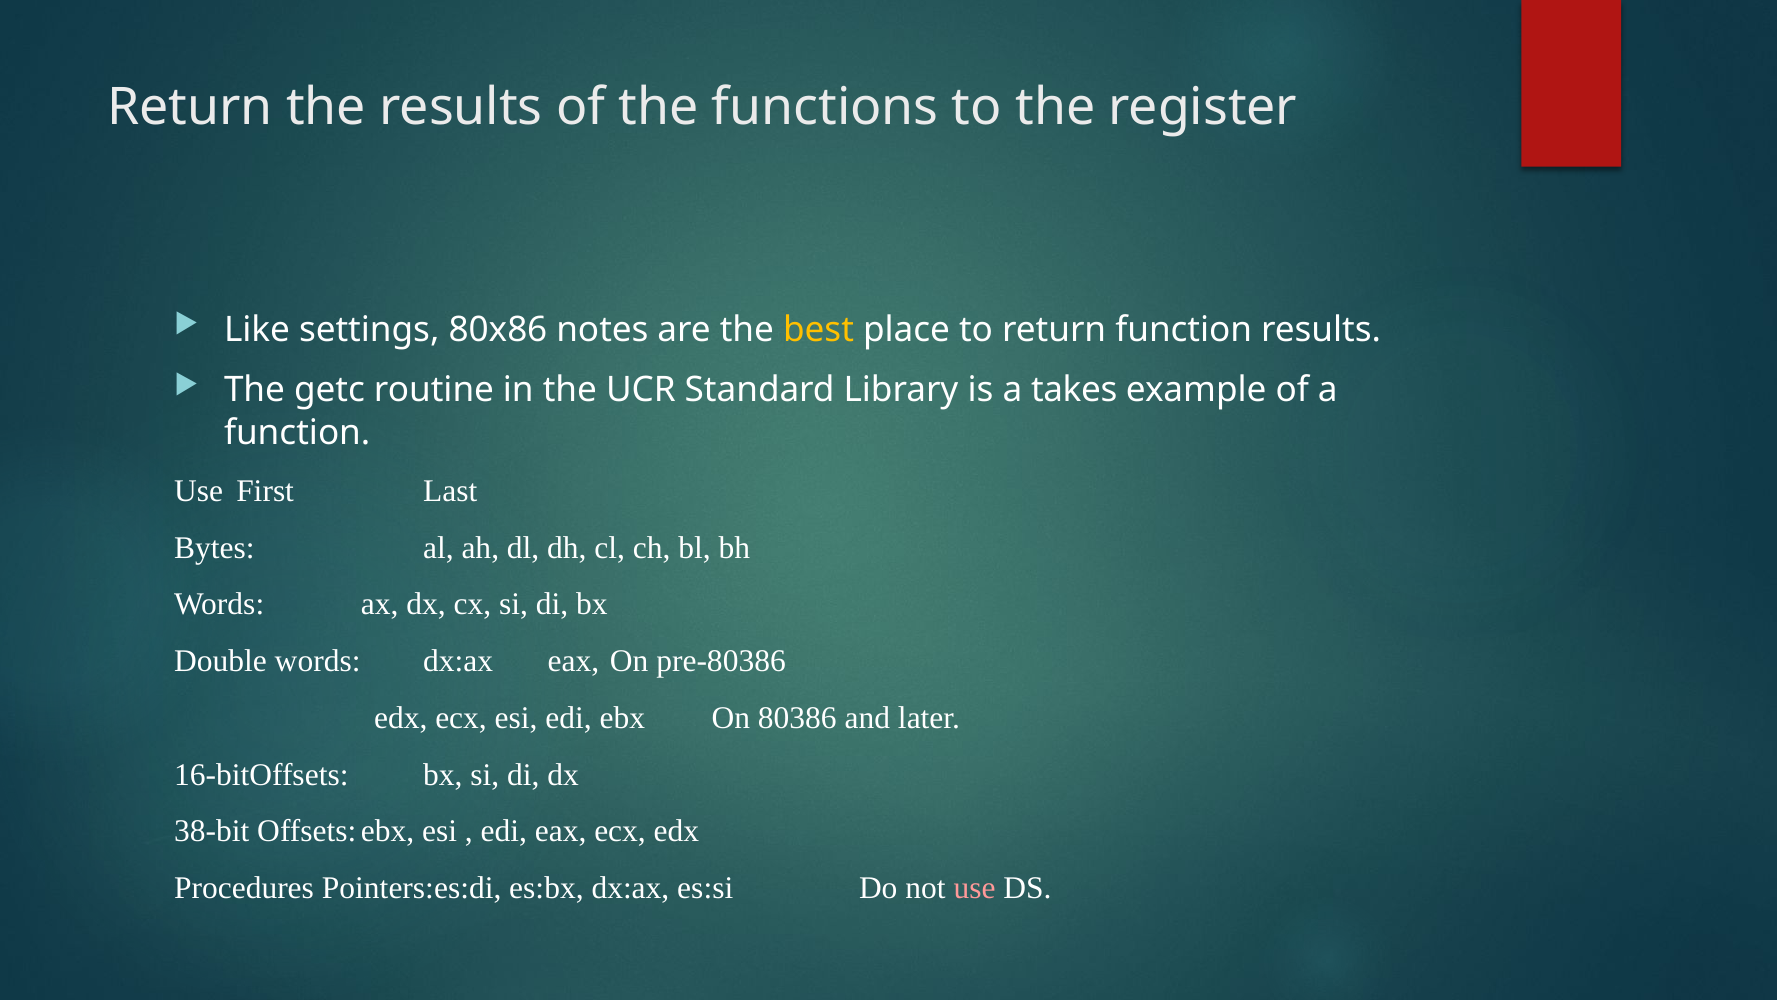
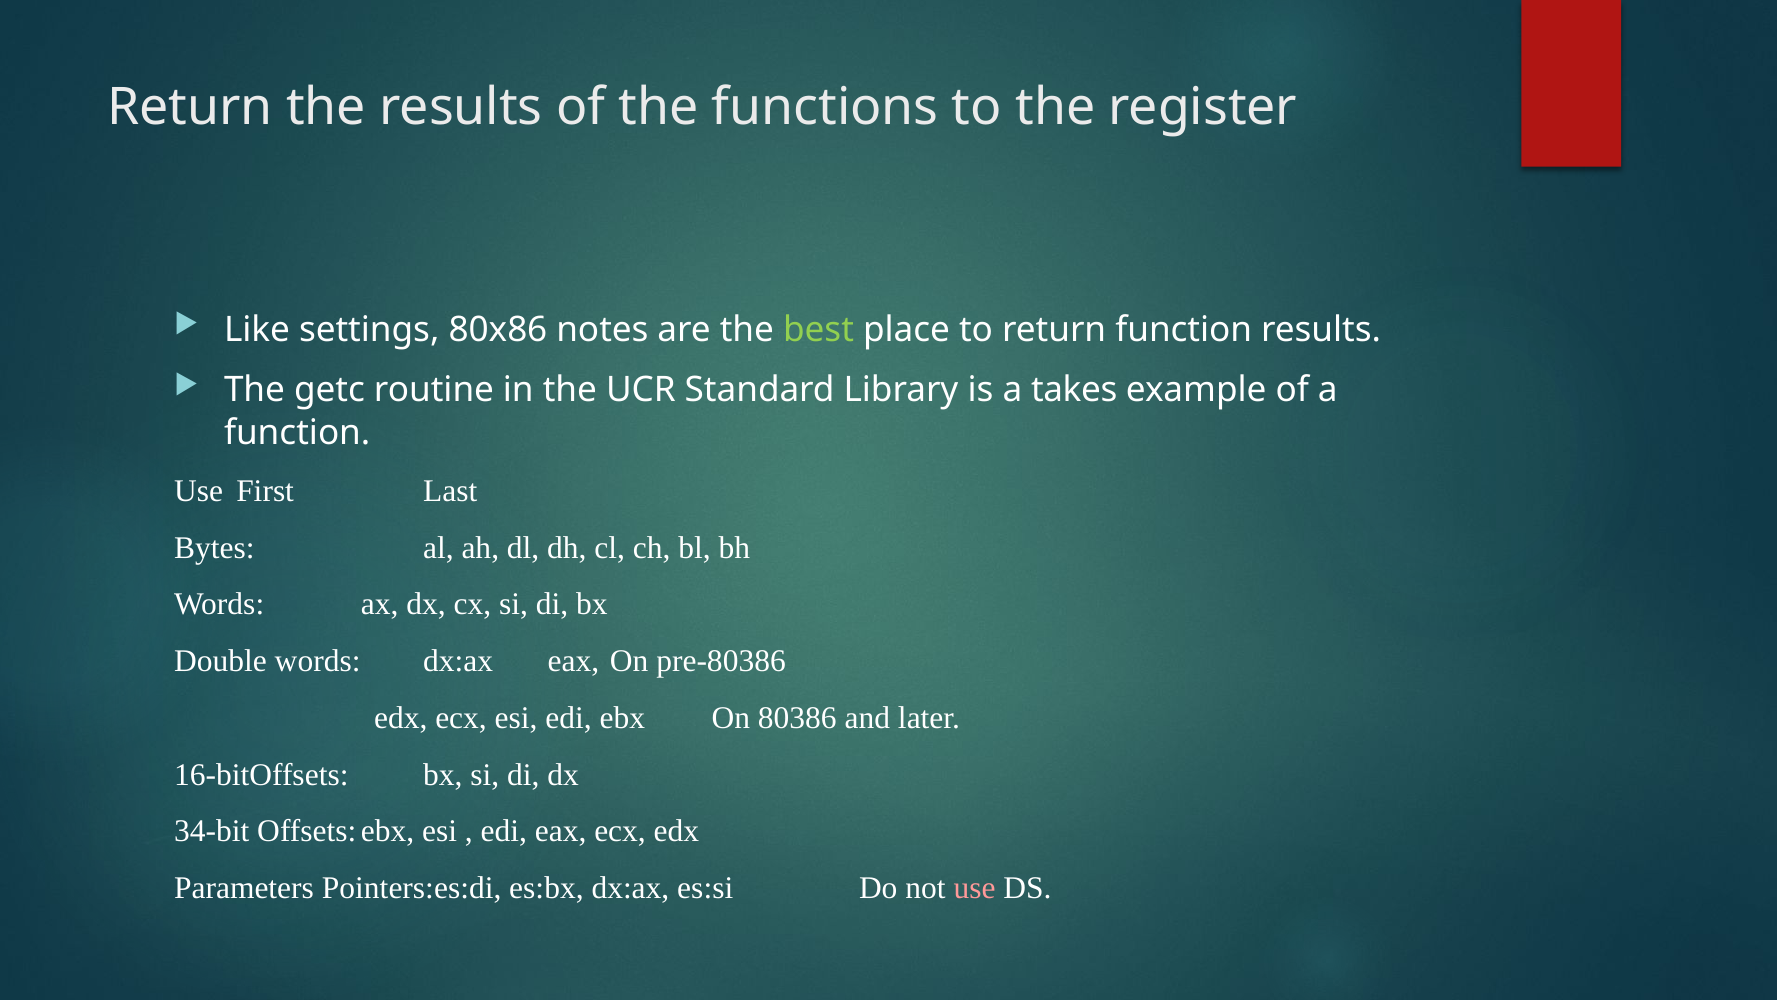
best colour: yellow -> light green (819, 329)
38-bit: 38-bit -> 34-bit (212, 831)
Procedures: Procedures -> Parameters (244, 888)
